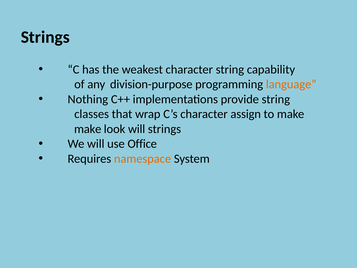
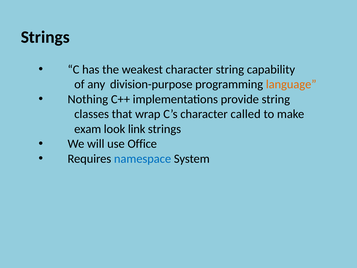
assign: assign -> called (246, 114)
make: make -> exam (88, 129)
look will: will -> link (137, 129)
namespace colour: orange -> blue (143, 159)
